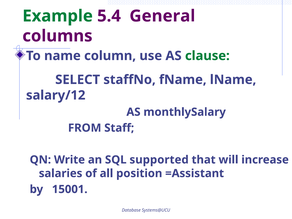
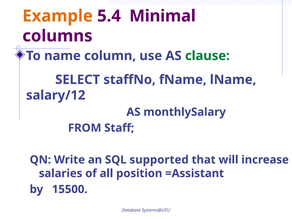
Example colour: green -> orange (58, 16)
General: General -> Minimal (163, 16)
15001: 15001 -> 15500 (70, 189)
